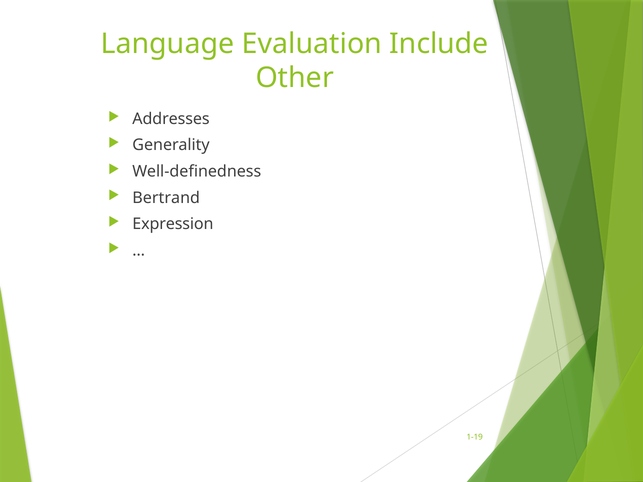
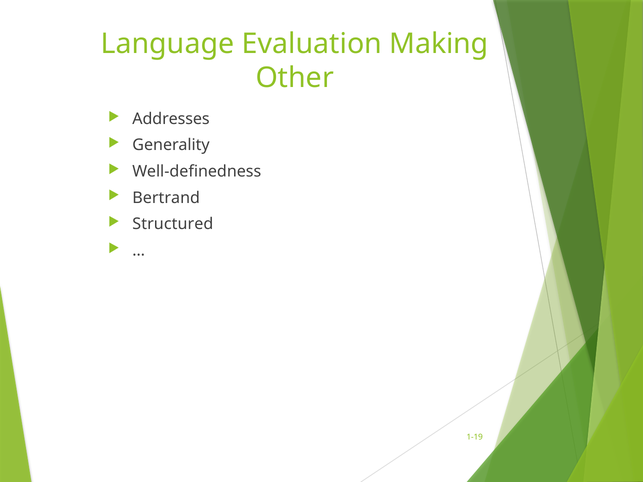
Include: Include -> Making (439, 44)
Expression: Expression -> Structured (173, 224)
